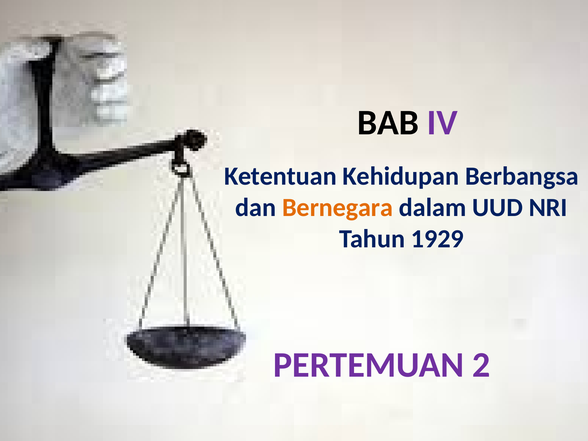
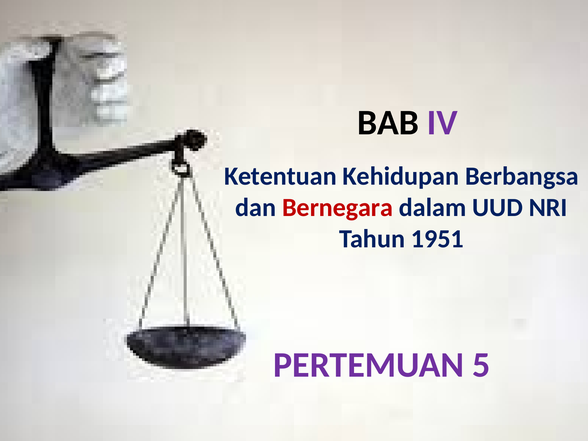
Bernegara colour: orange -> red (338, 208)
1929: 1929 -> 1951 (437, 239)
2: 2 -> 5 (481, 365)
